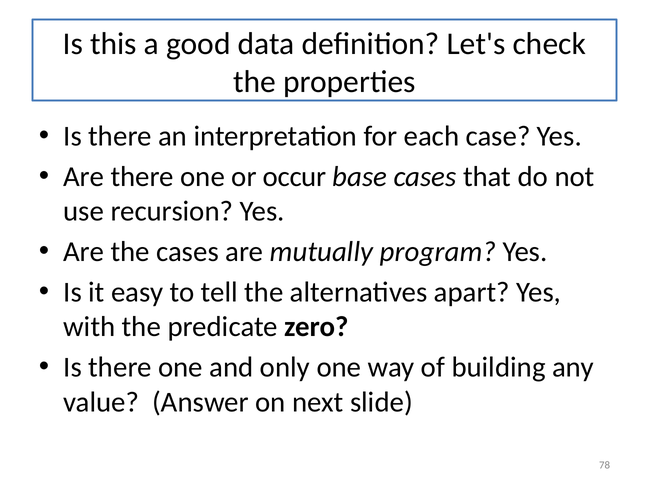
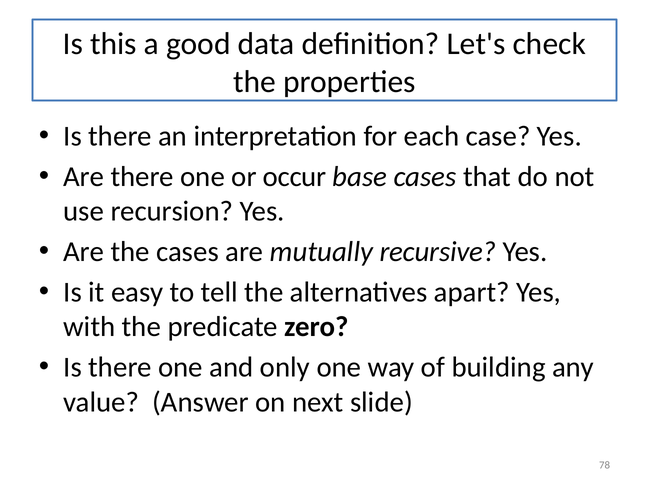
program: program -> recursive (438, 252)
